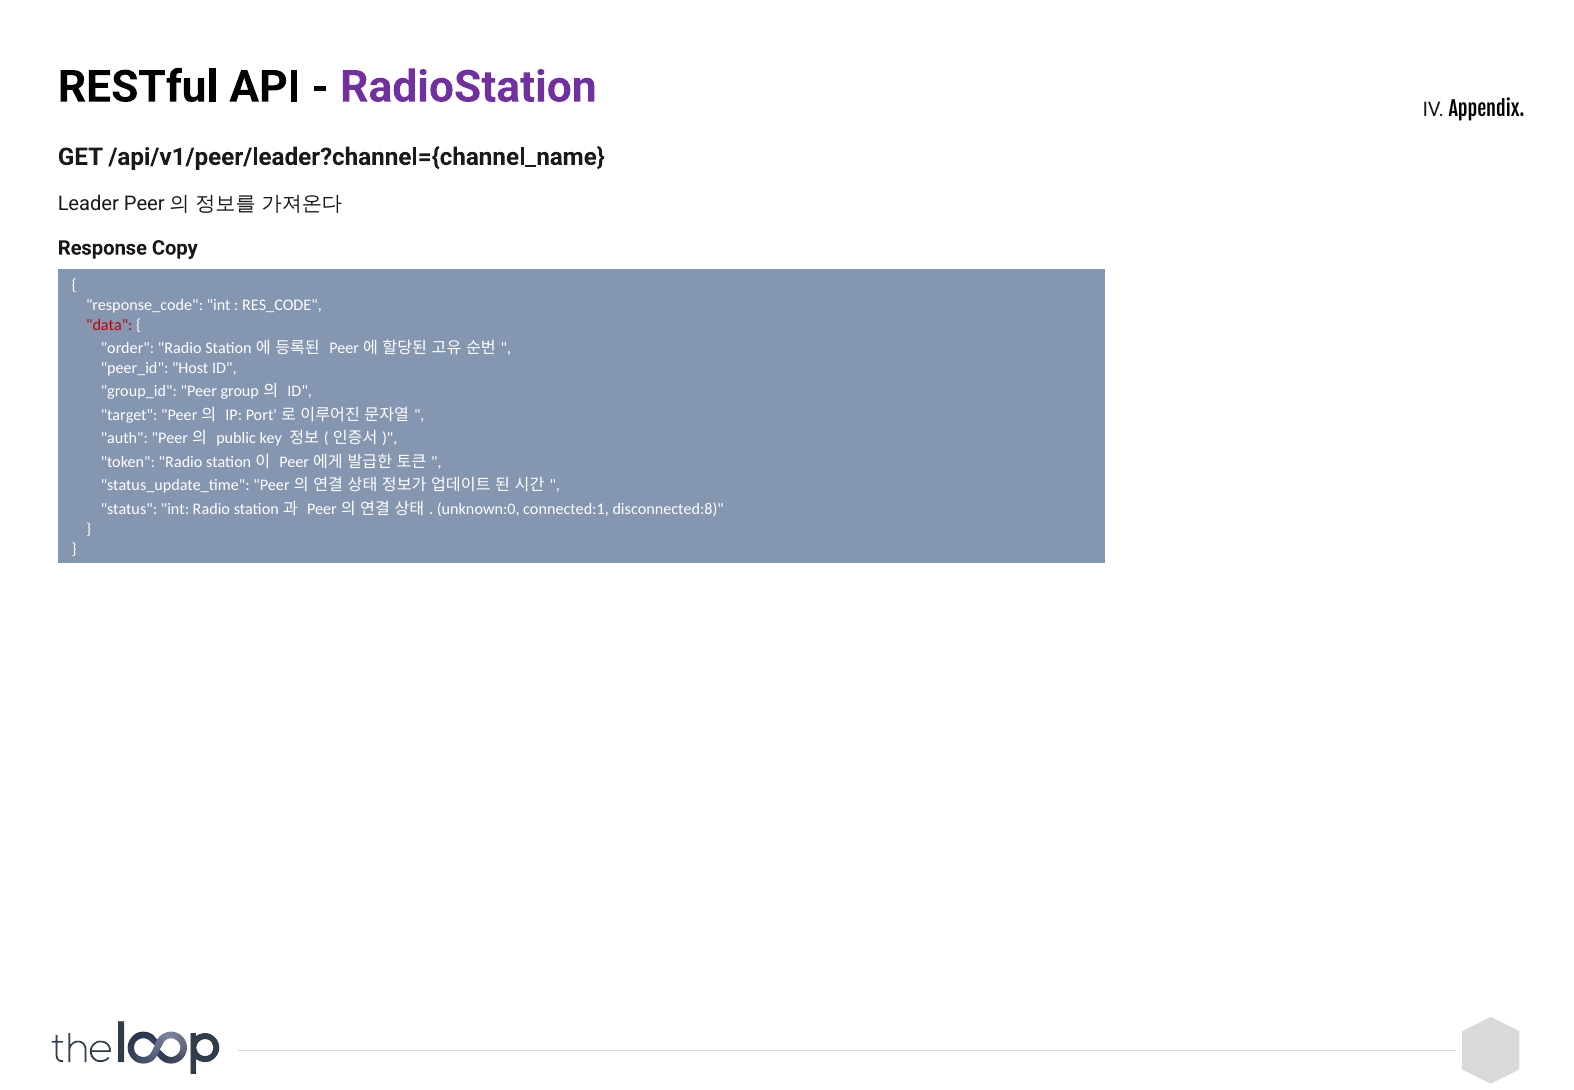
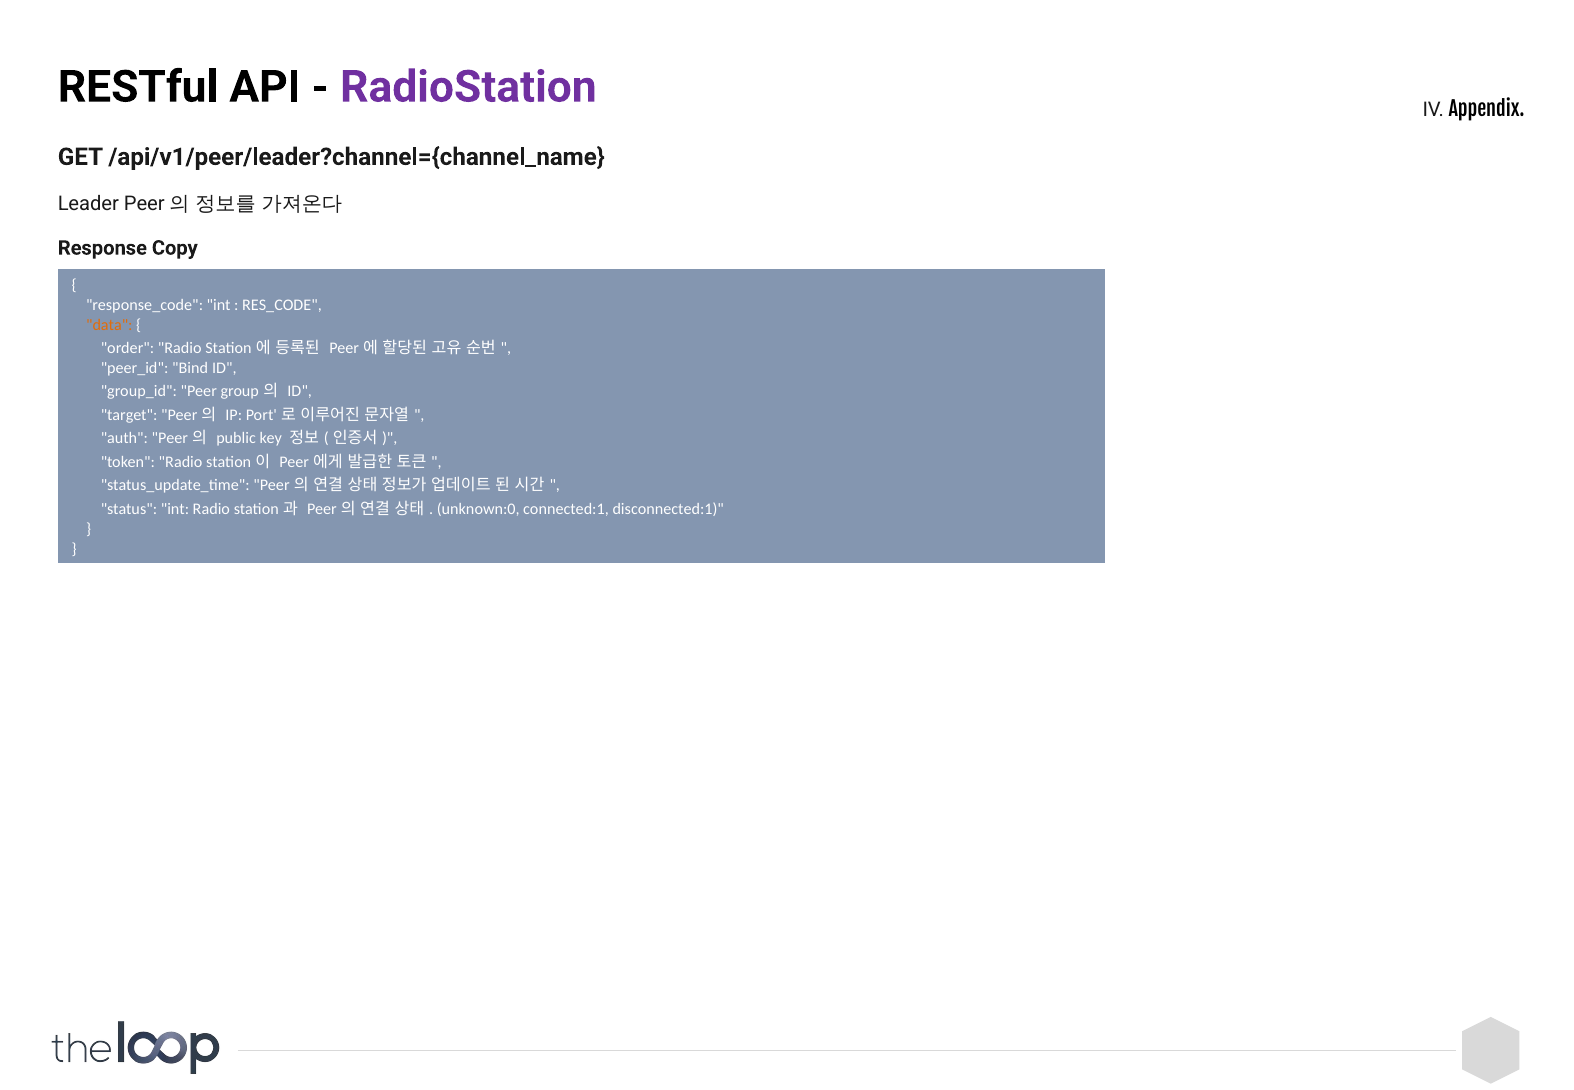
data colour: red -> orange (109, 325)
Host: Host -> Bind (190, 368)
disconnected:8: disconnected:8 -> disconnected:1 (668, 509)
